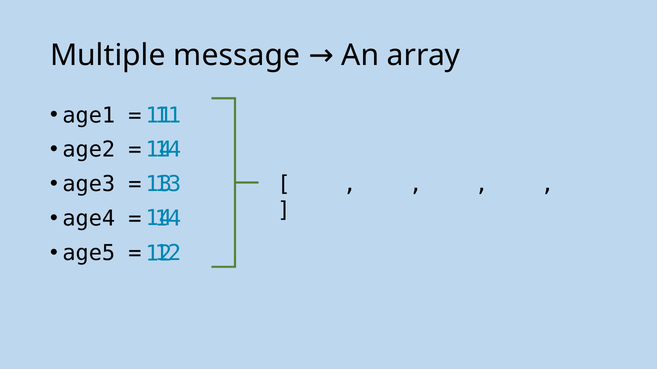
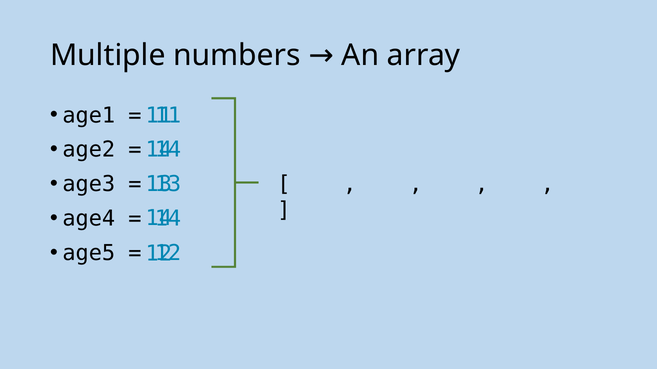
message: message -> numbers (237, 55)
